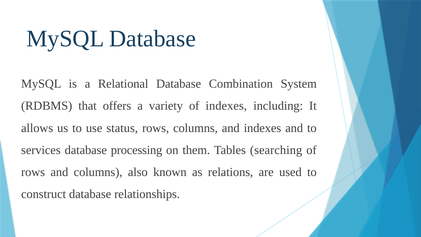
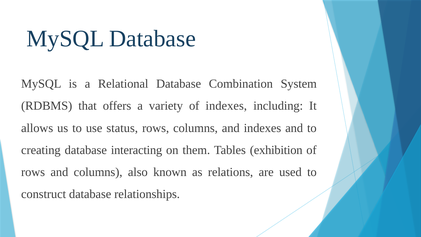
services: services -> creating (41, 150)
processing: processing -> interacting (137, 150)
searching: searching -> exhibition (276, 150)
